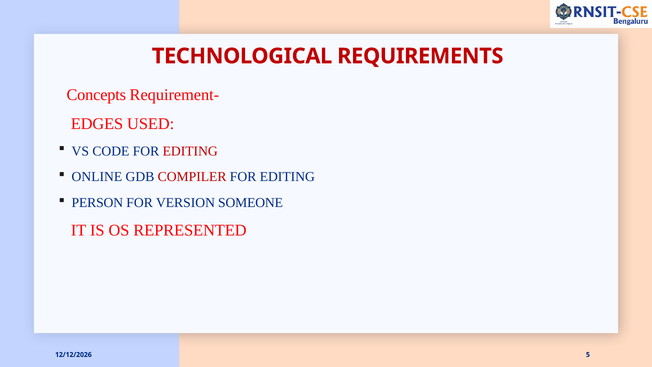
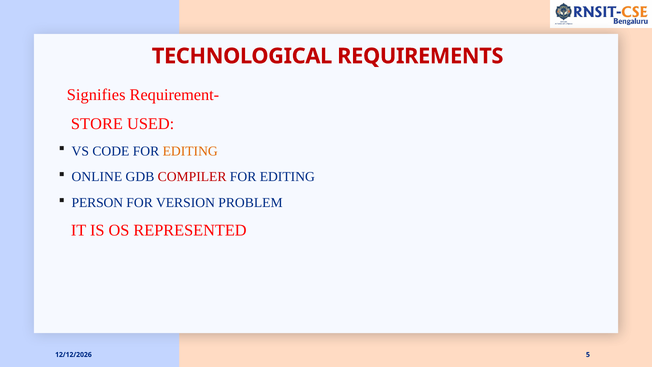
Concepts: Concepts -> Signifies (96, 95)
EDGES: EDGES -> STORE (97, 124)
EDITING colour: red -> orange (190, 151)
SOMEONE: SOMEONE -> PROBLEM (250, 203)
